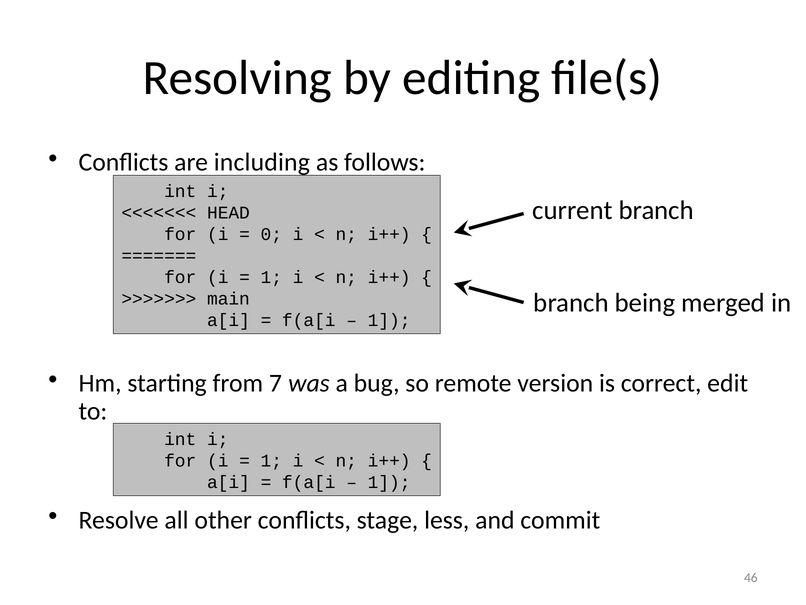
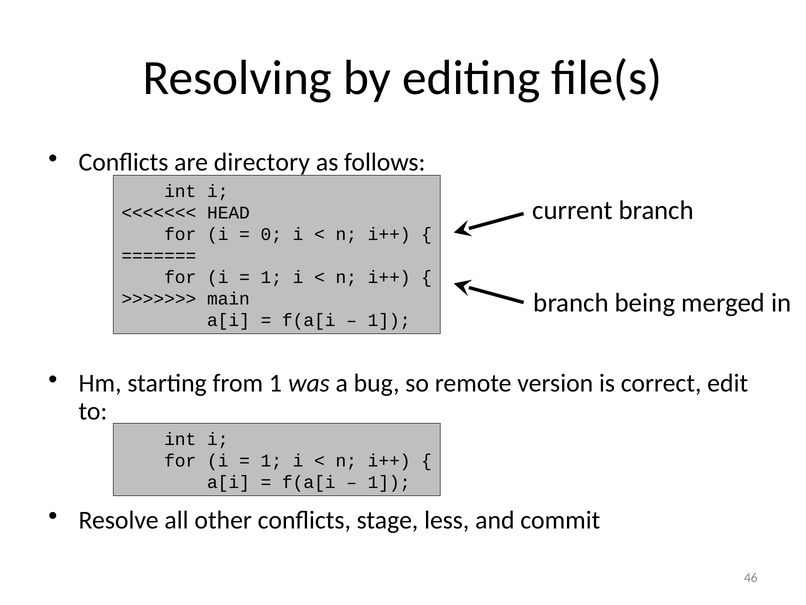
including: including -> directory (262, 162)
from 7: 7 -> 1 (275, 383)
